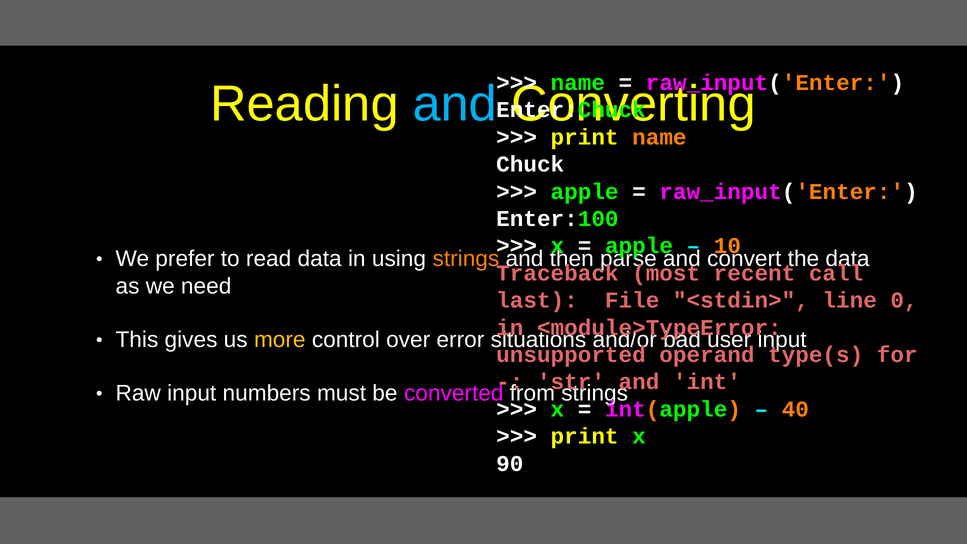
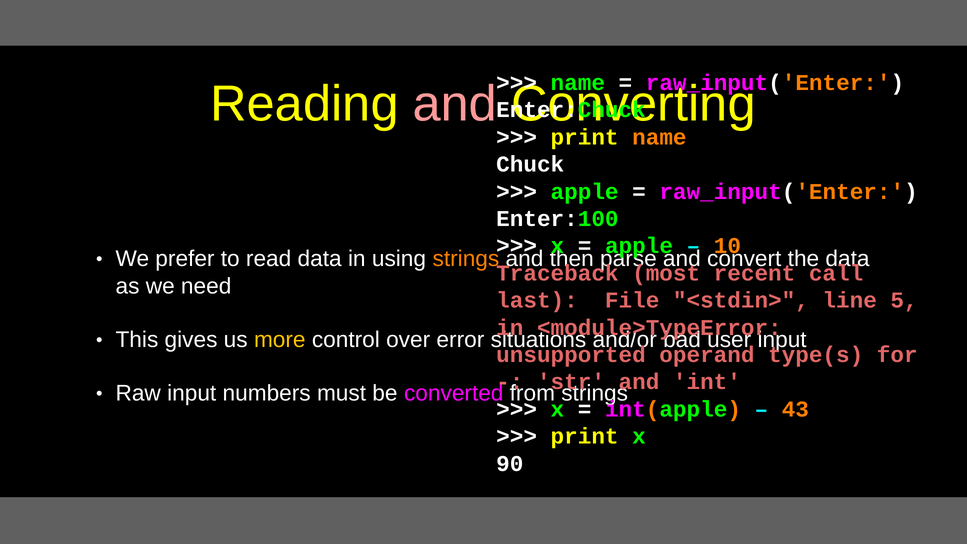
and colour: light blue -> pink (455, 104)
0: 0 -> 5 (904, 300)
40: 40 -> 43 (795, 409)
